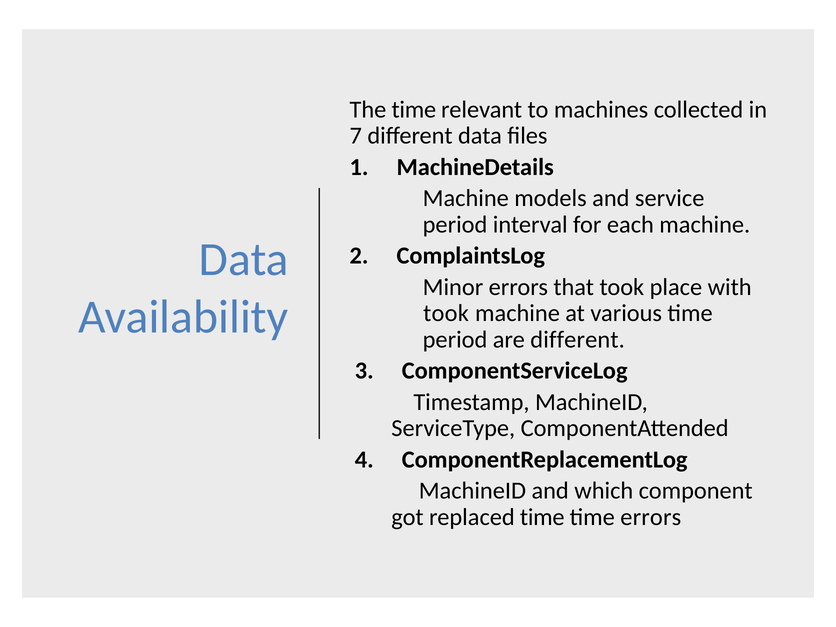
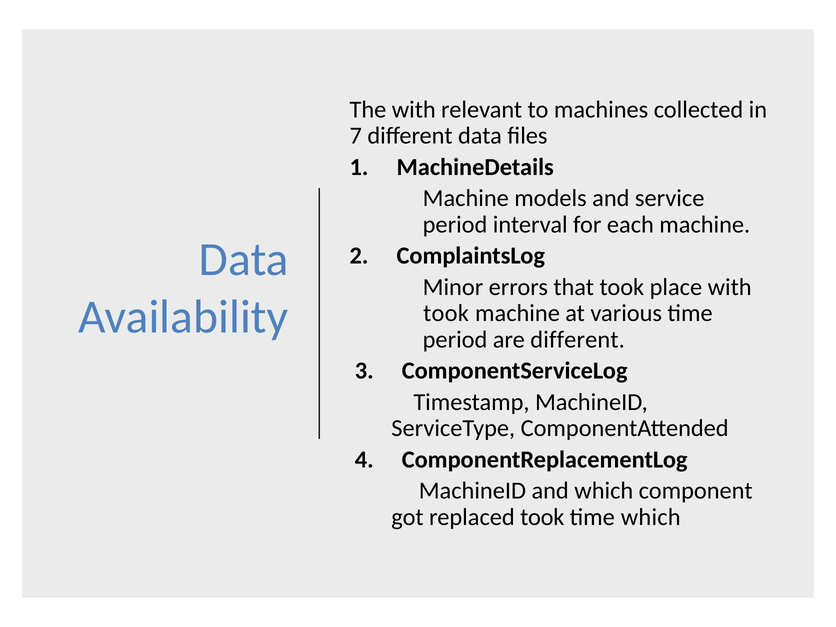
The time: time -> with (414, 110)
replaced time: time -> took (542, 517)
time errors: errors -> which (651, 517)
